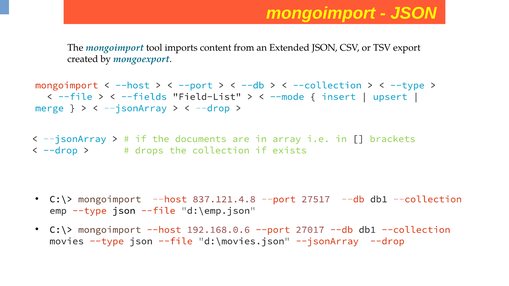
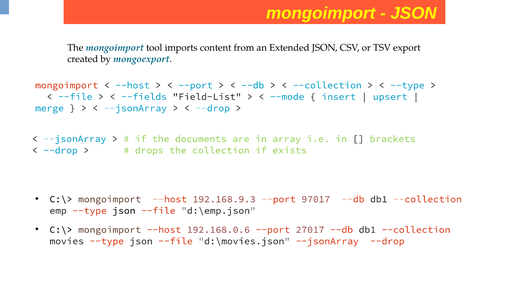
837.121.4.8: 837.121.4.8 -> 192.168.9.3 (224, 199)
27517: 27517 -> 97017 (316, 199)
